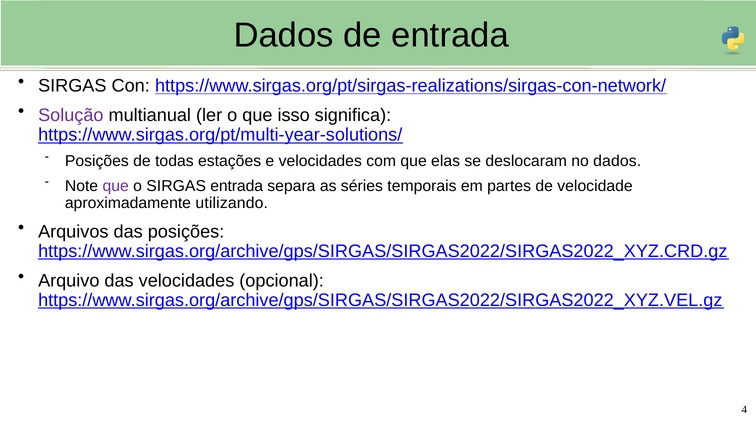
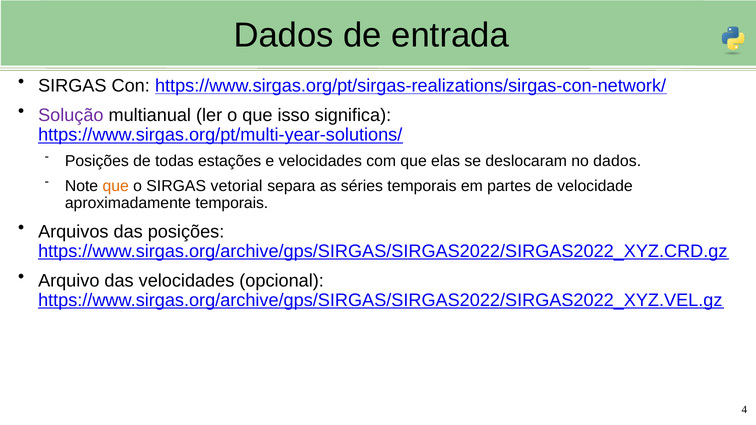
que colour: purple -> orange (116, 186)
SIRGAS entrada: entrada -> vetorial (237, 186)
aproximadamente utilizando: utilizando -> temporais (232, 203)
